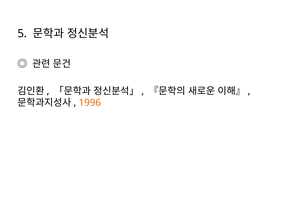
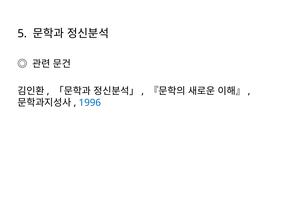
1996 colour: orange -> blue (90, 103)
